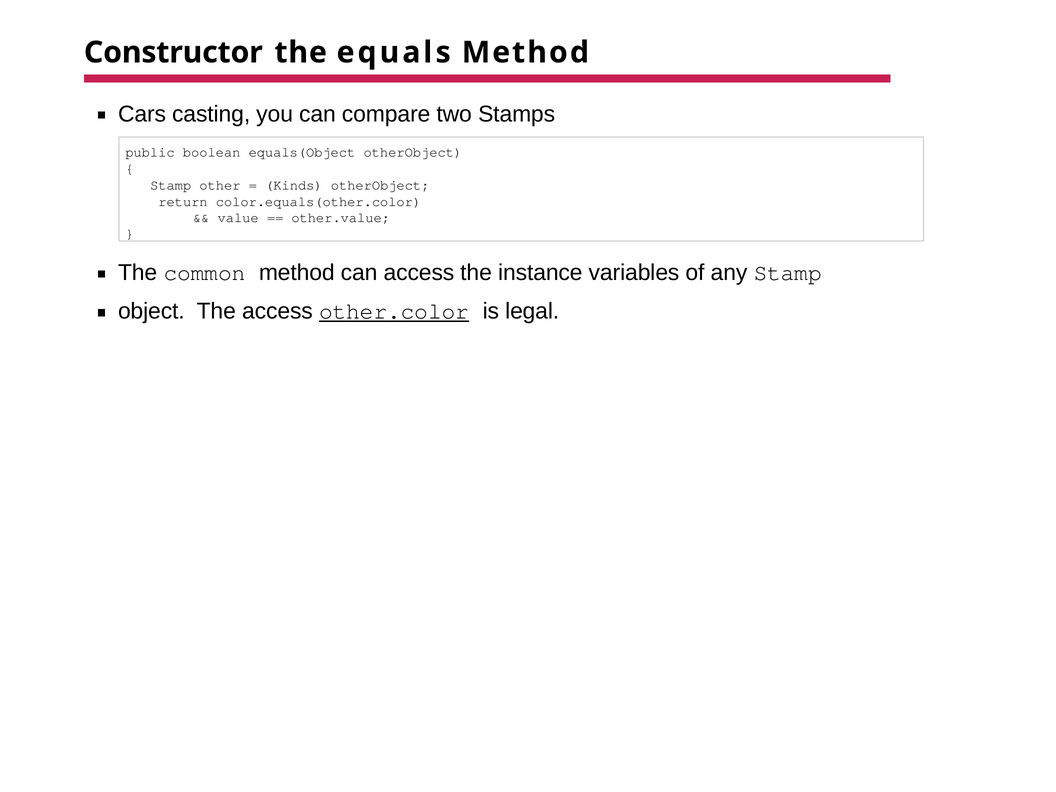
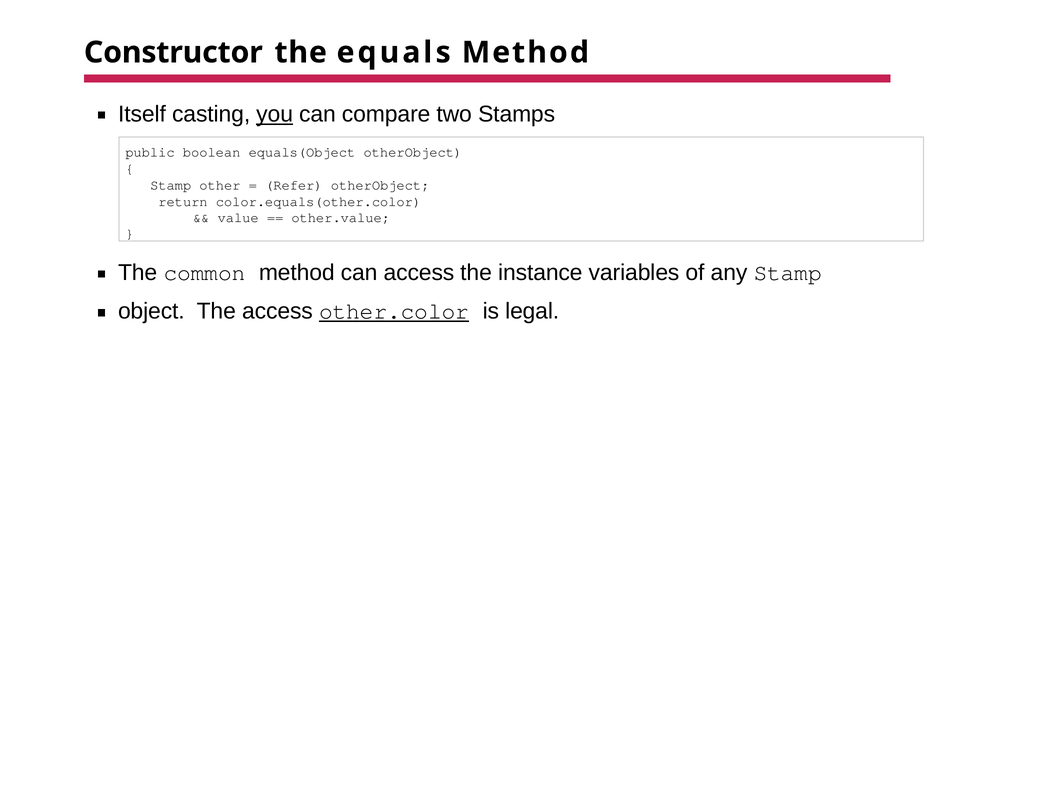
Cars: Cars -> Itself (142, 114)
you underline: none -> present (275, 114)
Kinds: Kinds -> Refer (294, 185)
